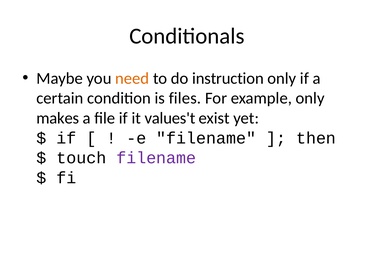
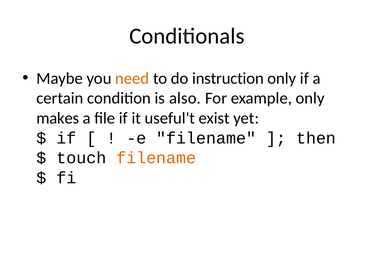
files: files -> also (185, 98)
values't: values't -> useful't (170, 118)
filename colour: purple -> orange (156, 158)
